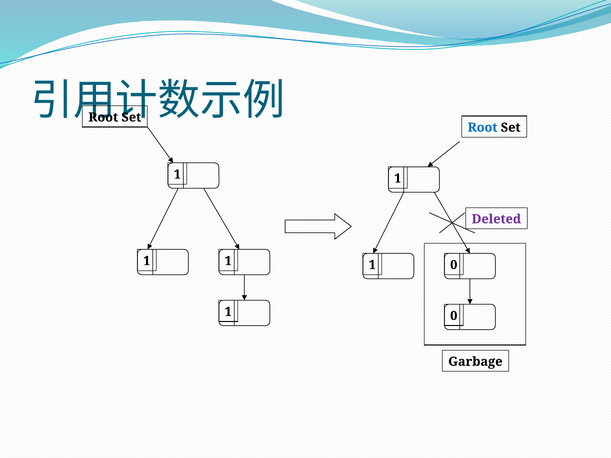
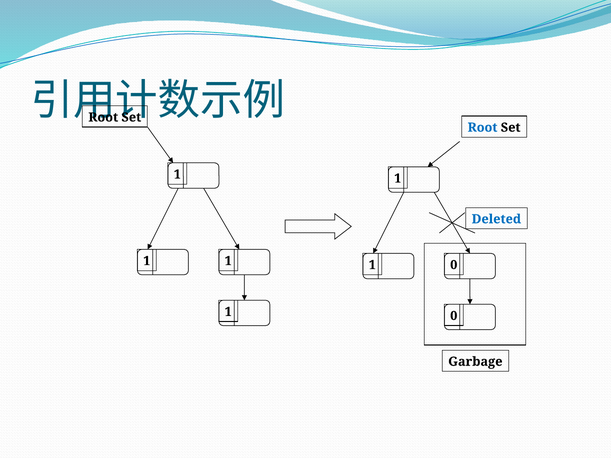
Deleted colour: purple -> blue (496, 219)
